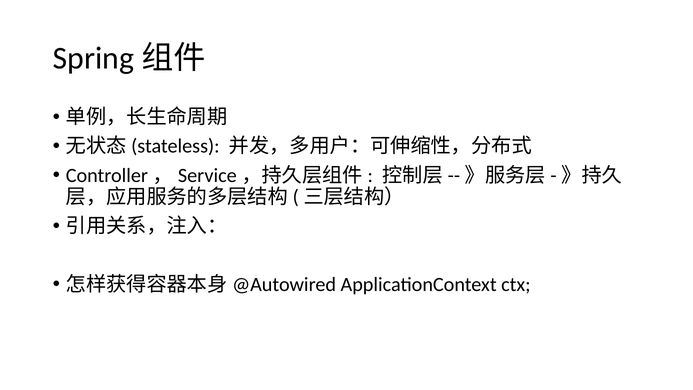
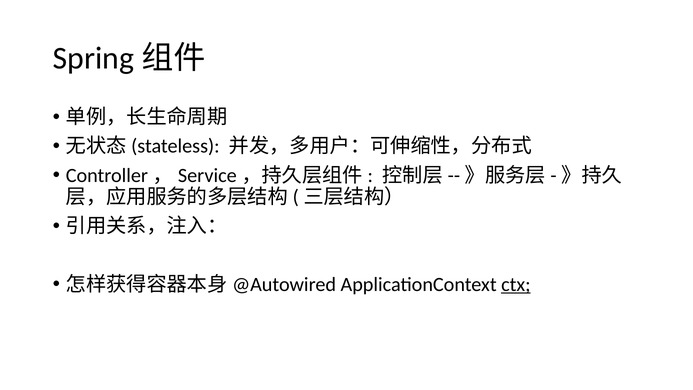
ctx underline: none -> present (516, 284)
